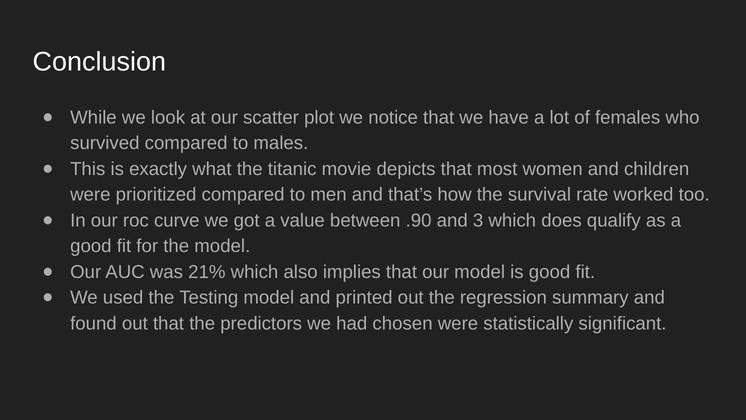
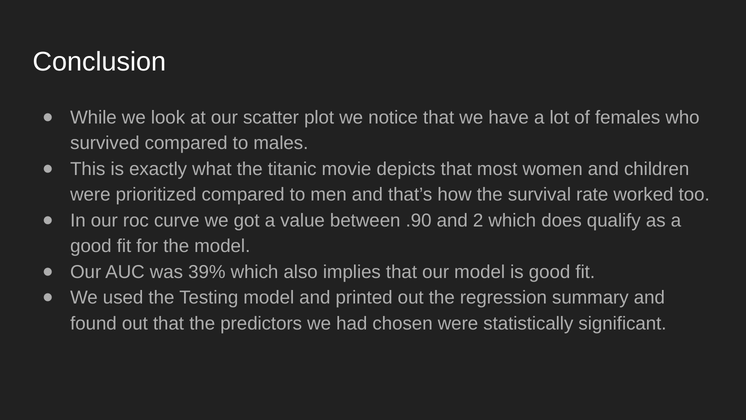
3: 3 -> 2 (478, 220)
21%: 21% -> 39% (207, 272)
